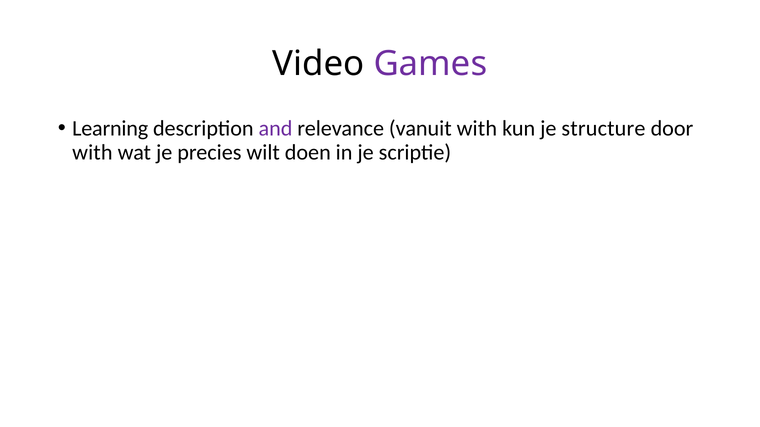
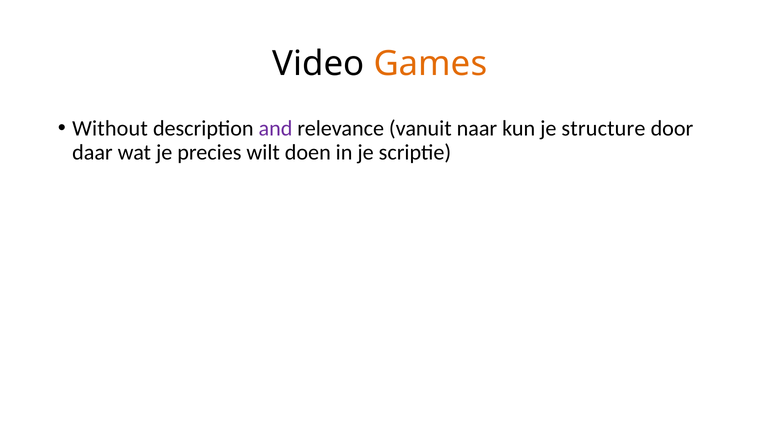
Games colour: purple -> orange (430, 64)
Learning: Learning -> Without (110, 128)
vanuit with: with -> naar (477, 128)
with: with -> daar (92, 152)
